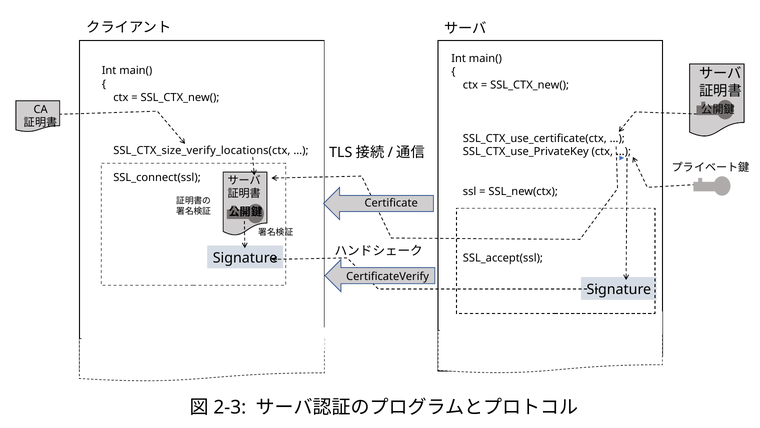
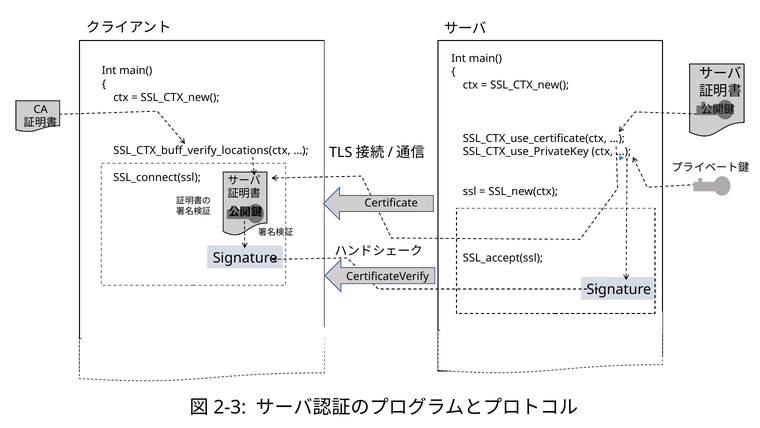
SSL_CTX_size_verify_locations(ctx: SSL_CTX_size_verify_locations(ctx -> SSL_CTX_buff_verify_locations(ctx (202, 151)
